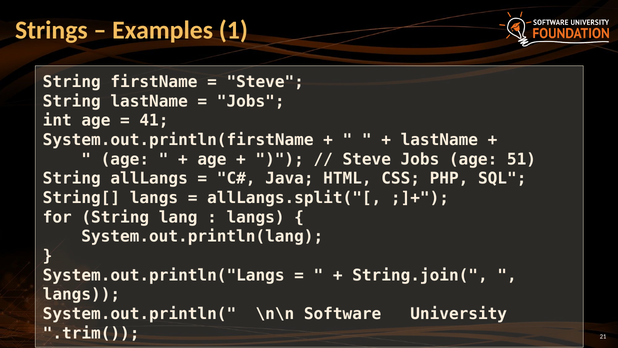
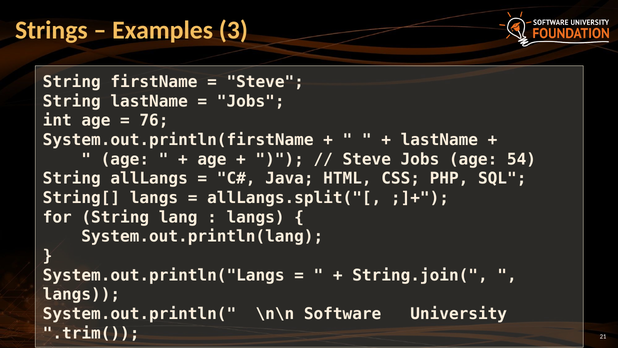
1: 1 -> 3 (233, 30)
41: 41 -> 76 (154, 121)
51: 51 -> 54 (522, 159)
